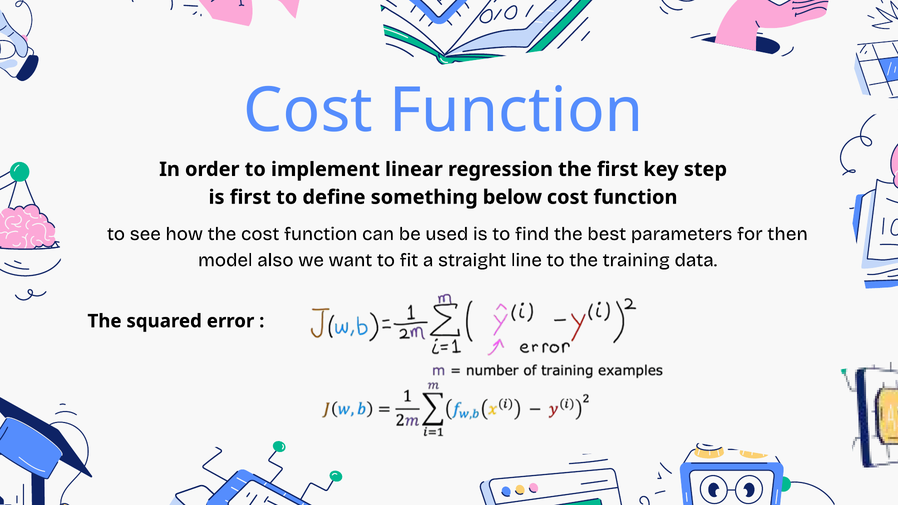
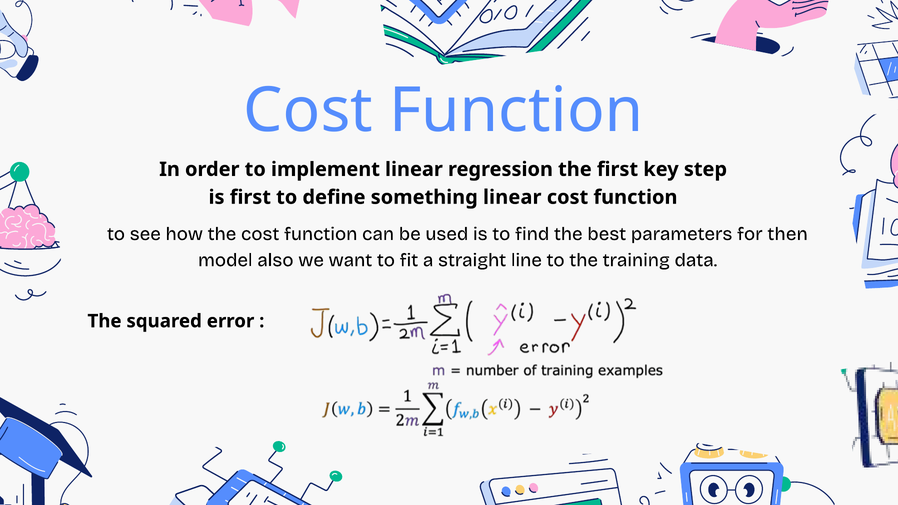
something below: below -> linear (512, 197)
